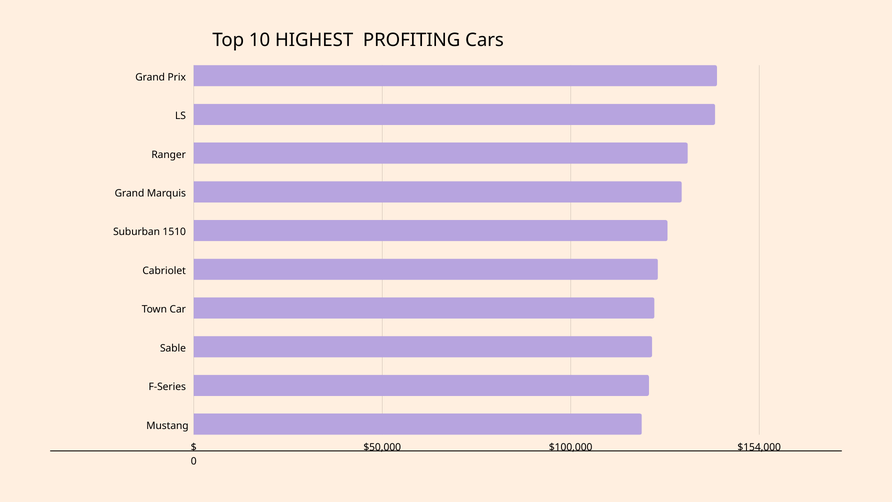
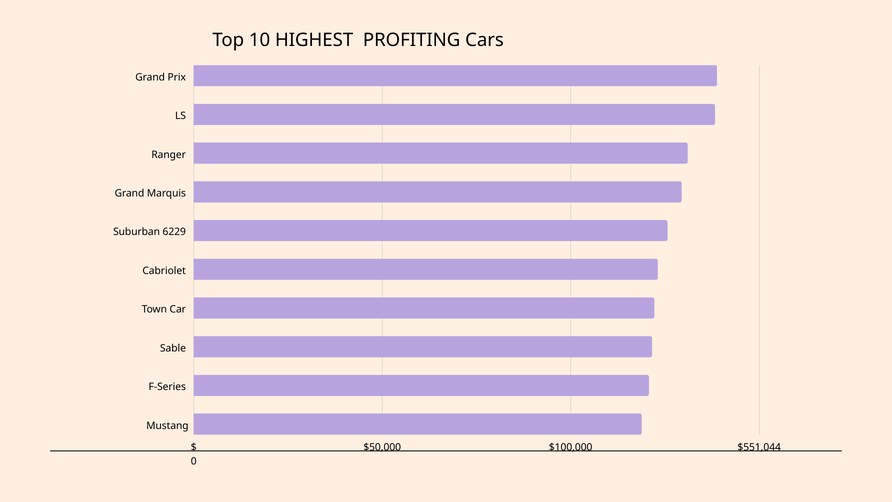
1510: 1510 -> 6229 (174, 232)
$154,000: $154,000 -> $551,044 (759, 447)
